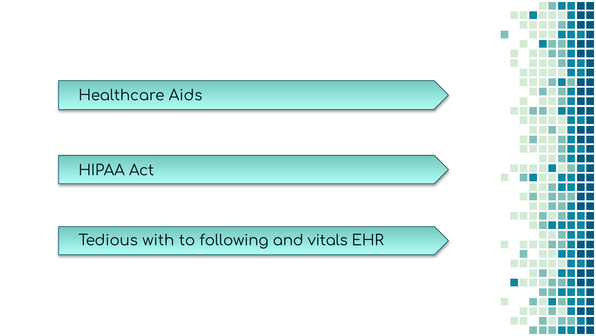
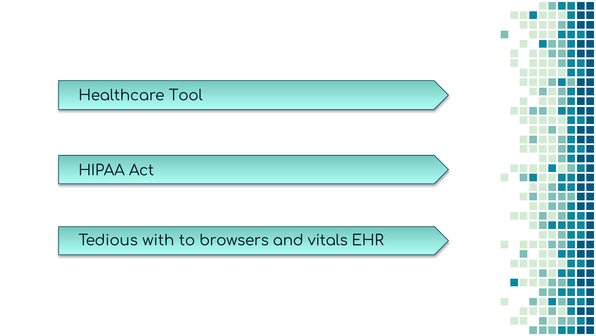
Aids: Aids -> Tool (186, 95)
following: following -> browsers (234, 240)
